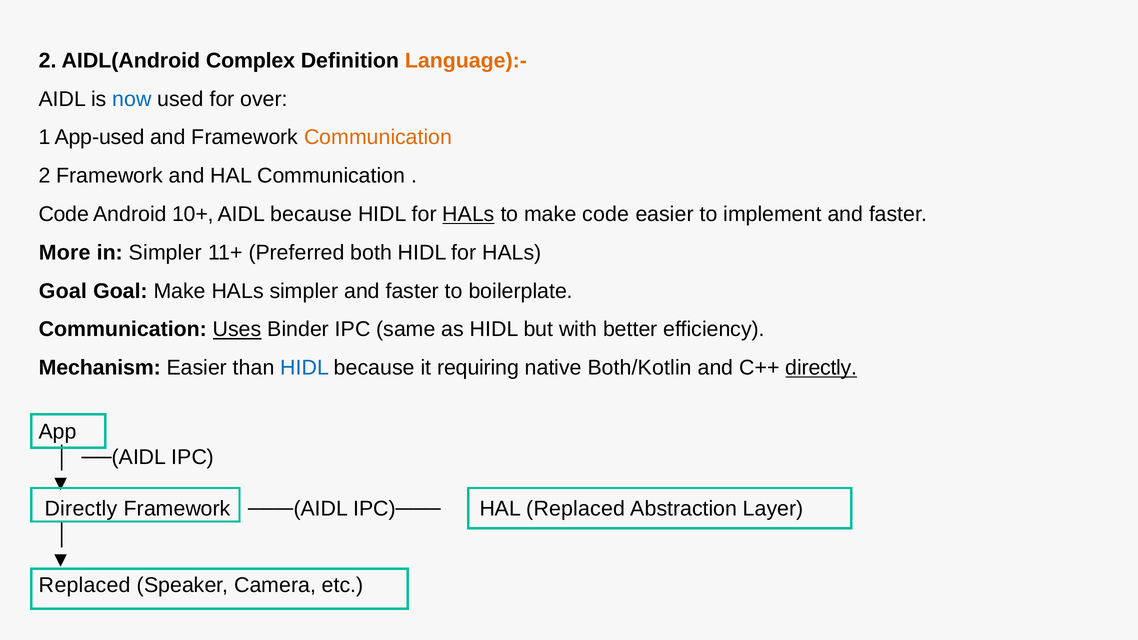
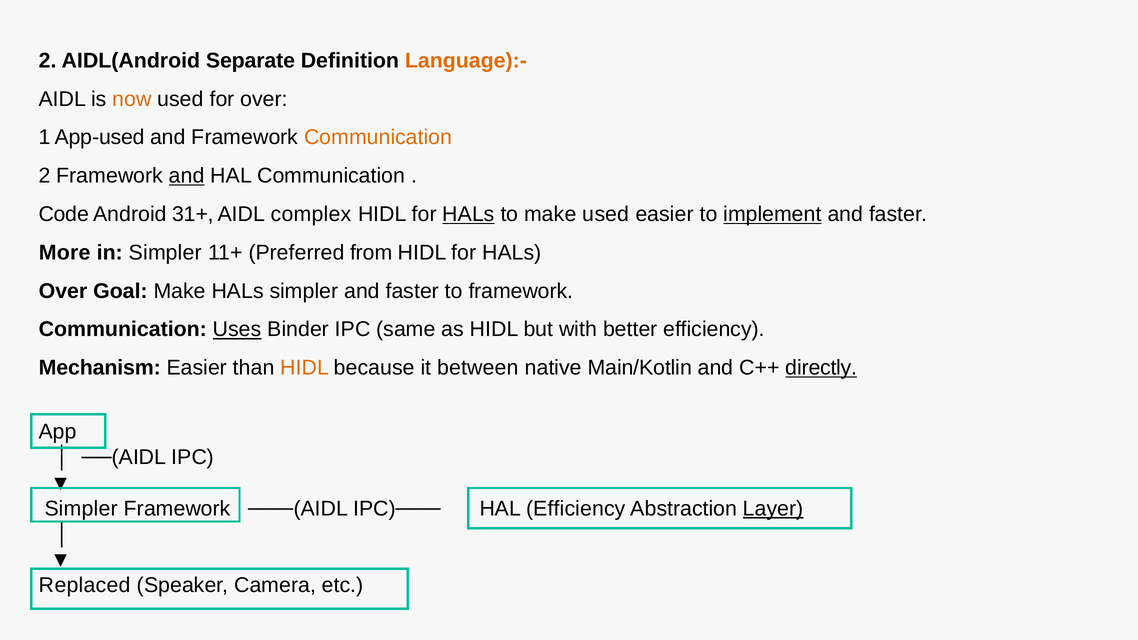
Complex: Complex -> Separate (250, 61)
now colour: blue -> orange (132, 99)
and underline: none -> present (187, 176)
10+: 10+ -> 31+ (193, 214)
AIDL because: because -> complex (311, 214)
make code: code -> used (606, 214)
implement underline: none -> present (772, 214)
both: both -> from (371, 253)
Goal: Goal -> Over (63, 291)
to boilerplate: boilerplate -> framework (521, 291)
HIDL colour: blue -> orange (305, 368)
requiring: requiring -> between (478, 368)
Both/Kotlin: Both/Kotlin -> Main/Kotlin (640, 368)
Directly: Directly -> Simpler (81, 509)
HAL Replaced: Replaced -> Efficiency (576, 509)
Layer underline: none -> present (773, 509)
